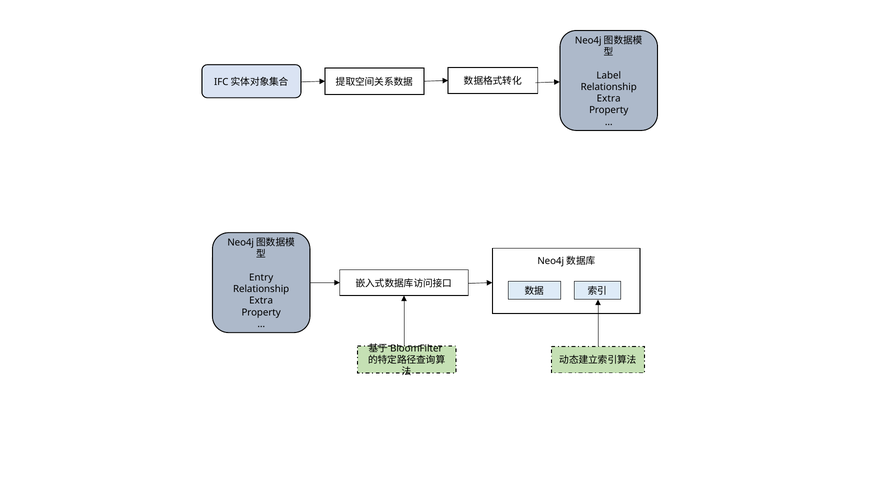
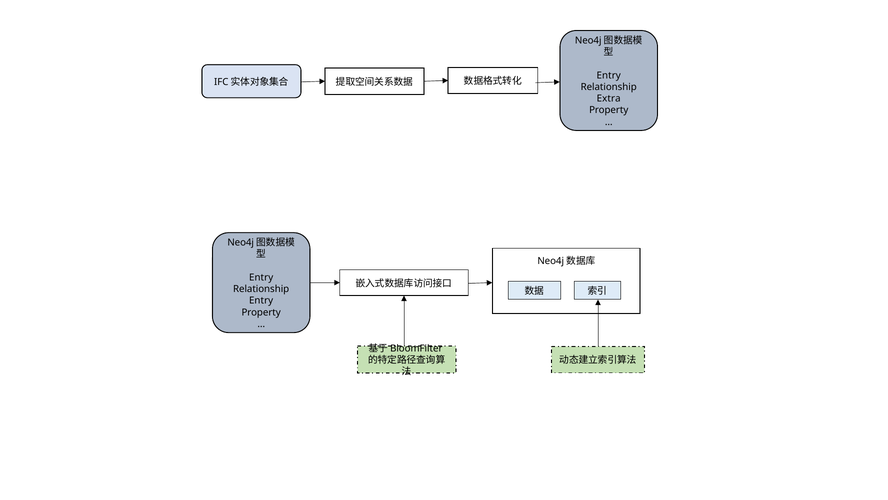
Label: Label -> Entry (609, 75)
Extra: Extra -> Entry (261, 300)
